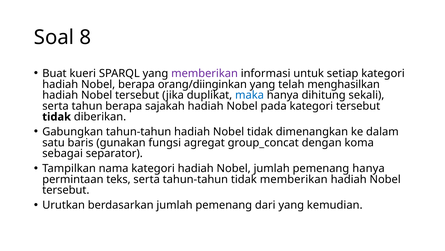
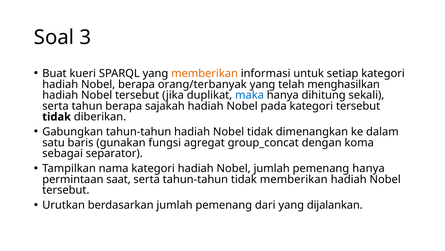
8: 8 -> 3 (85, 37)
memberikan colour: purple -> orange (205, 73)
orang/diinginkan: orang/diinginkan -> orang/terbanyak (202, 84)
teks: teks -> saat (118, 179)
kemudian: kemudian -> dijalankan (335, 205)
